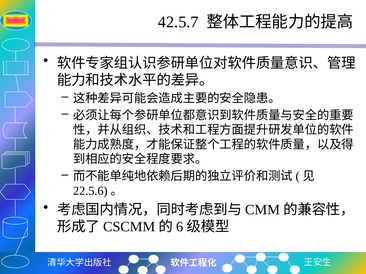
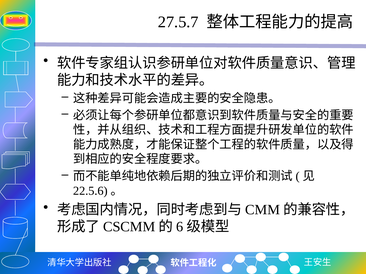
42.5.7: 42.5.7 -> 27.5.7 (178, 22)
